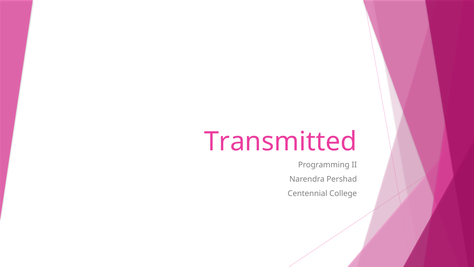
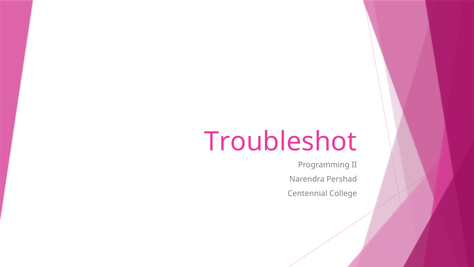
Transmitted: Transmitted -> Troubleshot (280, 142)
